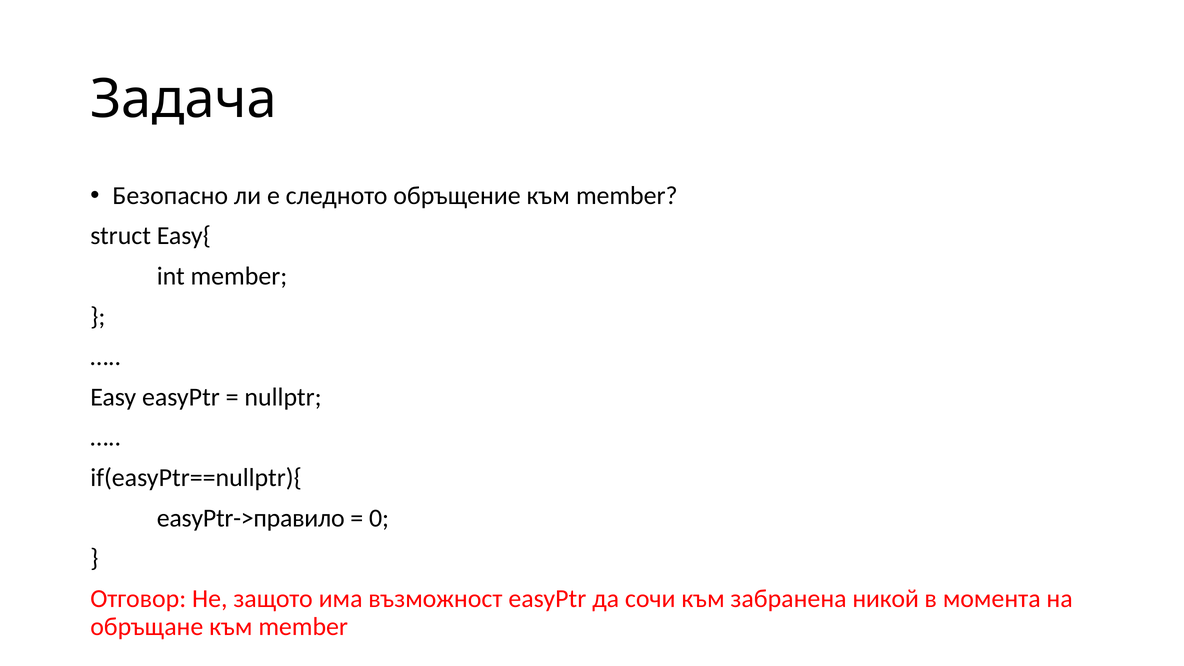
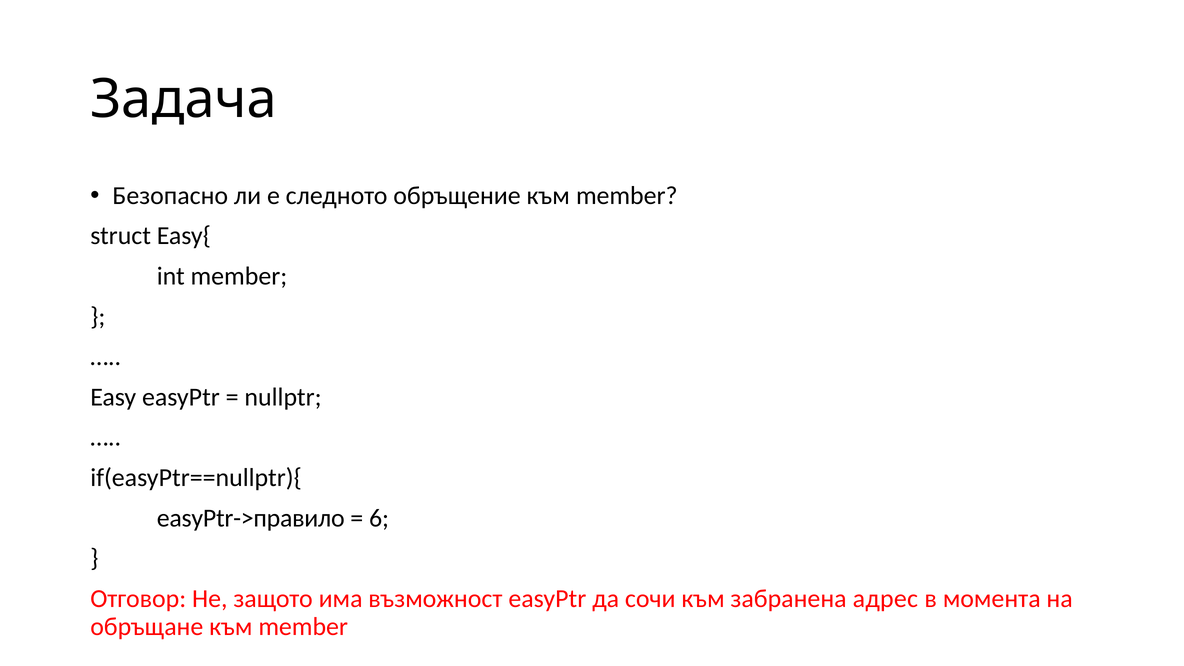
0: 0 -> 6 (379, 518)
никой: никой -> адрес (885, 599)
